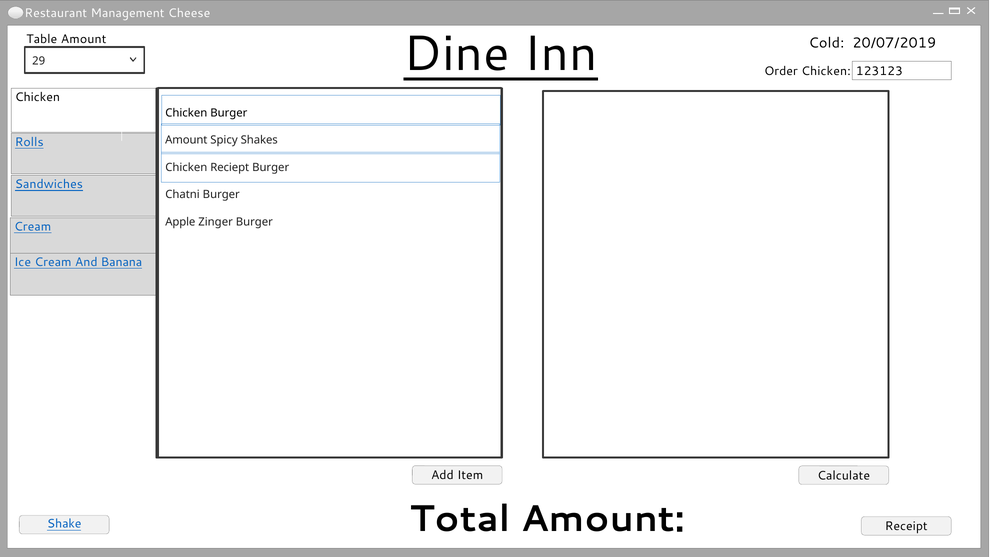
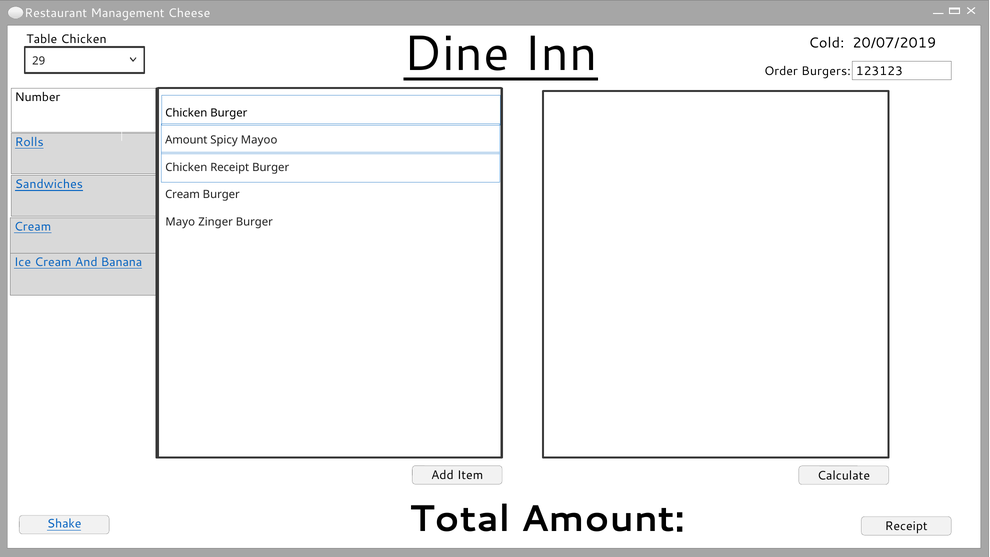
Table Amount: Amount -> Chicken (84, 39)
Order Chicken: Chicken -> Burgers (826, 71)
Chicken: Chicken -> Number (37, 97)
Shakes: Shakes -> Mayoo (259, 140)
Chicken Reciept: Reciept -> Receipt (230, 167)
Chatni: Chatni -> Cream (183, 195)
Apple: Apple -> Mayo (180, 222)
